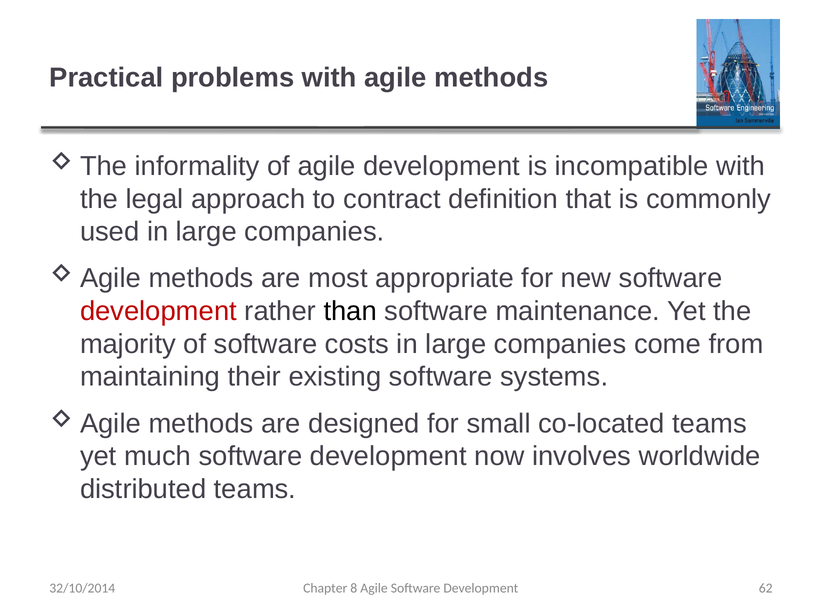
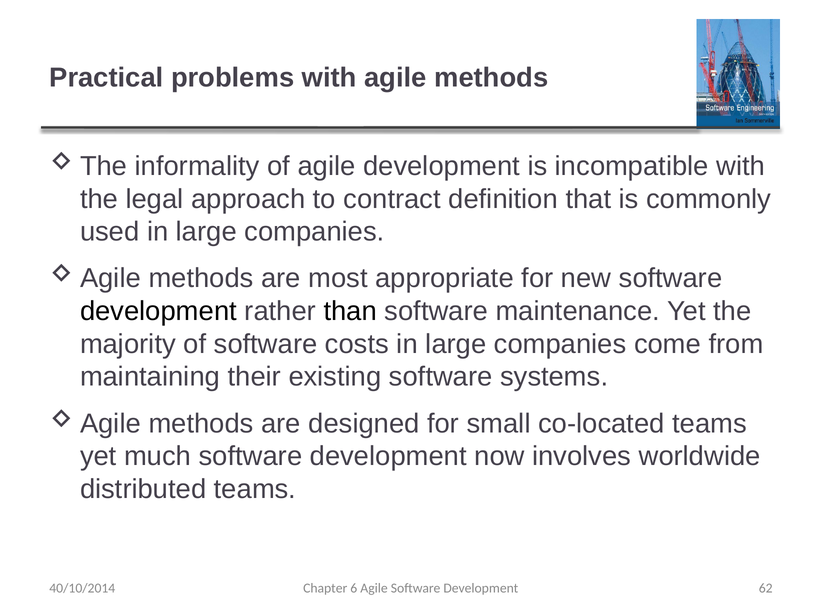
development colour: red -> black (158, 312)
32/10/2014: 32/10/2014 -> 40/10/2014 (82, 589)
8: 8 -> 6 (354, 589)
